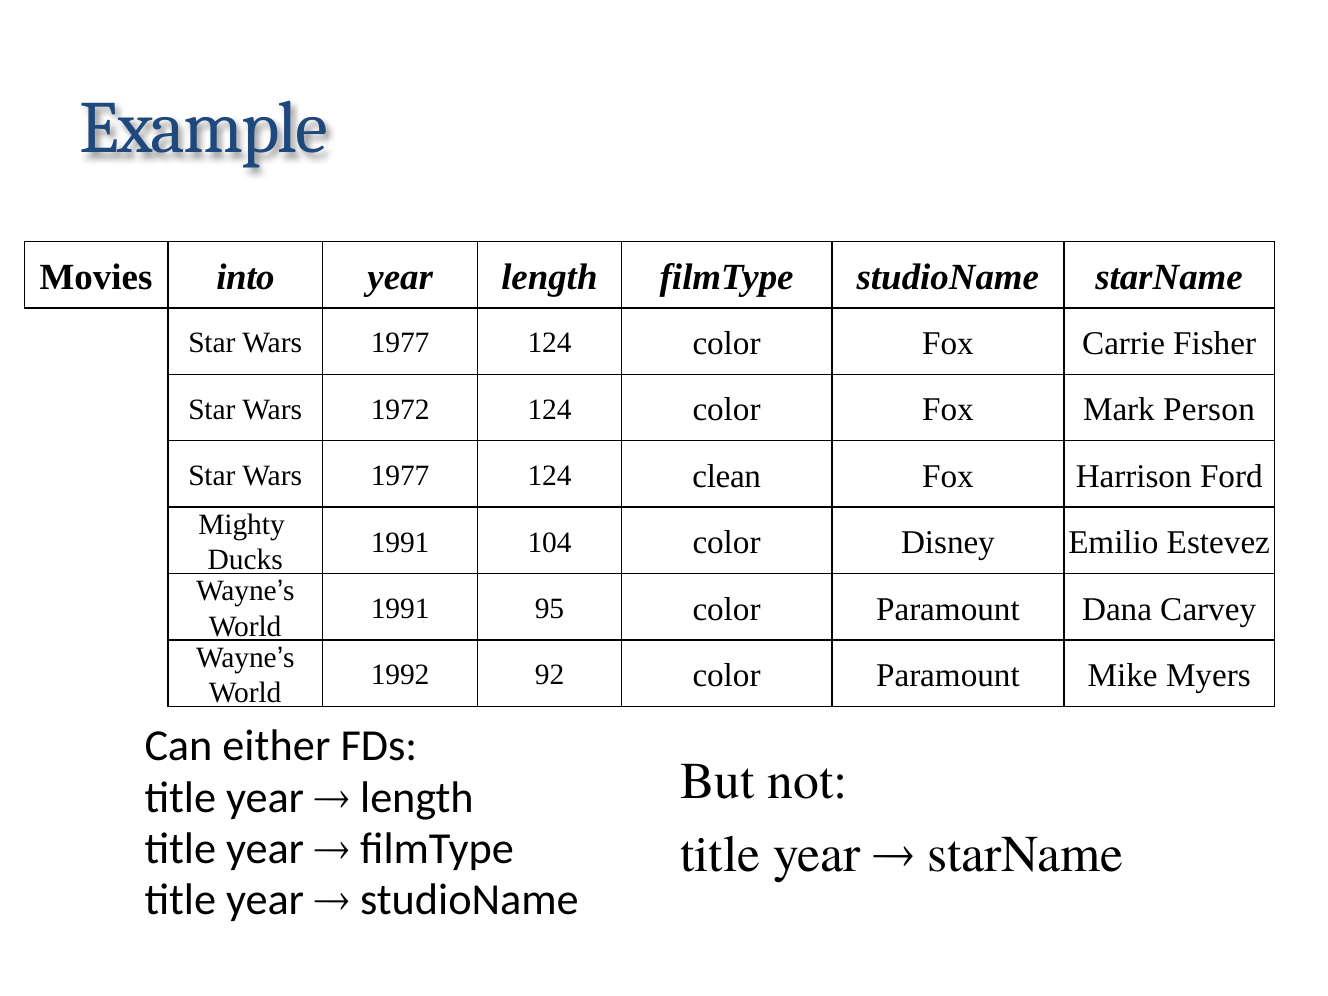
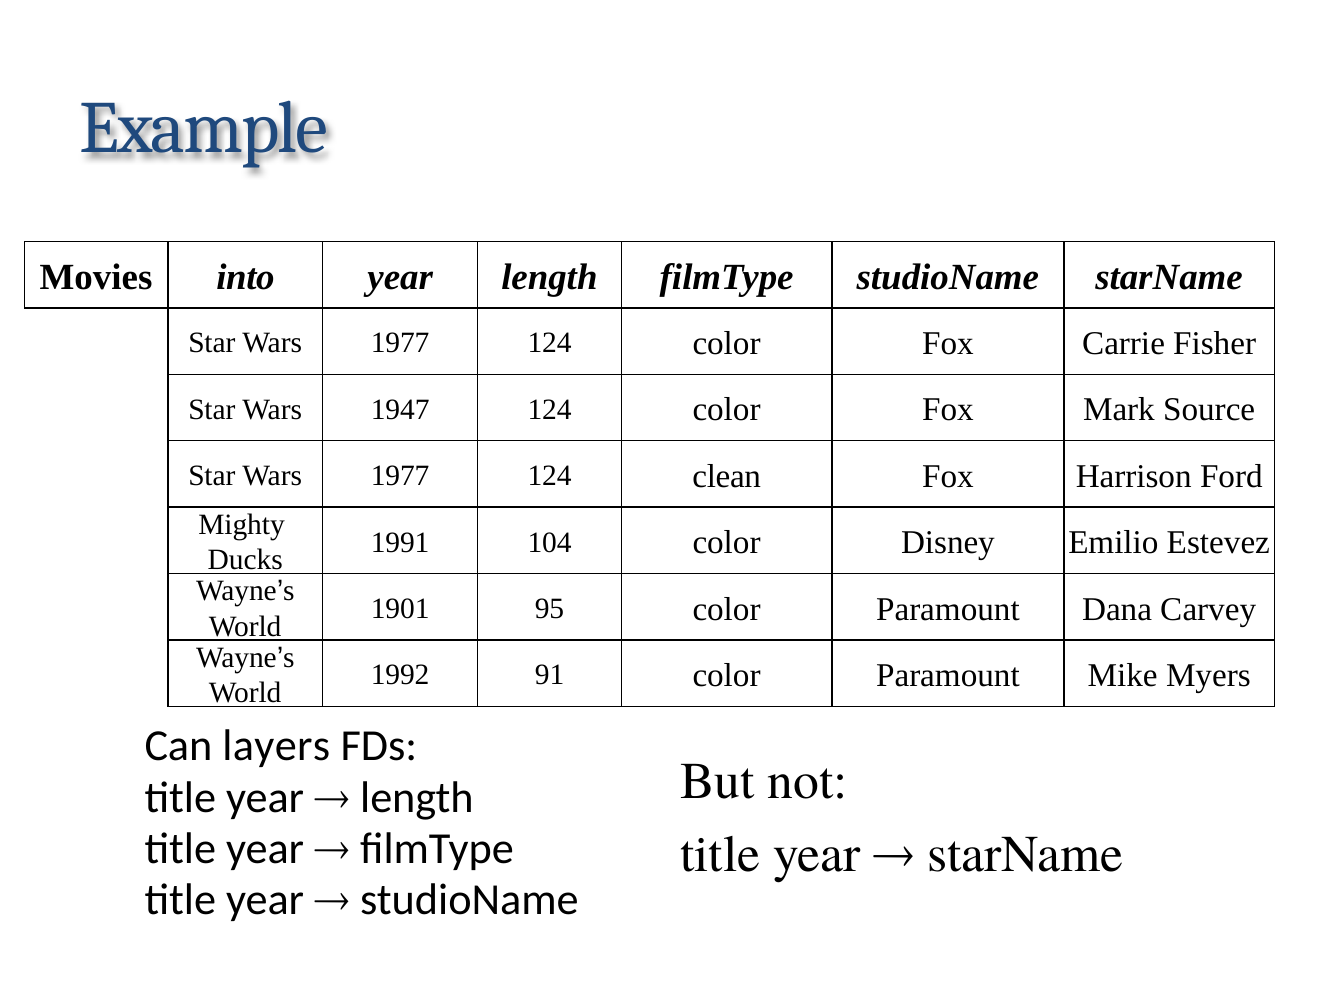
1972: 1972 -> 1947 (400, 410)
Person: Person -> Source (1209, 410)
1991: 1991 -> 1901 (400, 609)
92: 92 -> 91 (550, 675)
either: either -> layers (276, 746)
